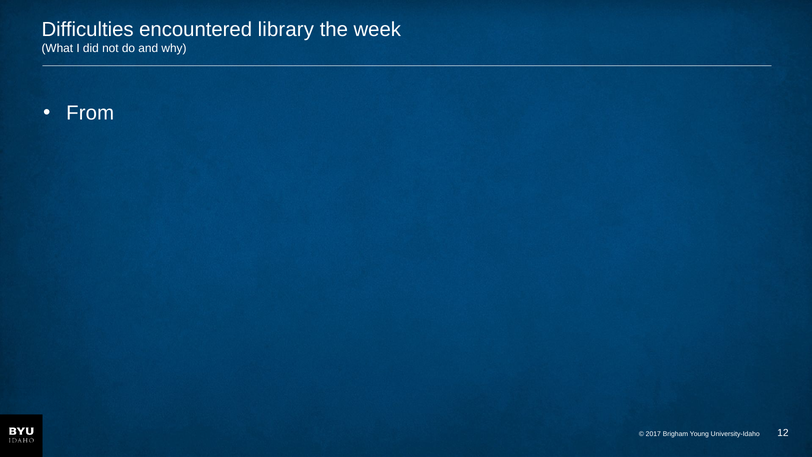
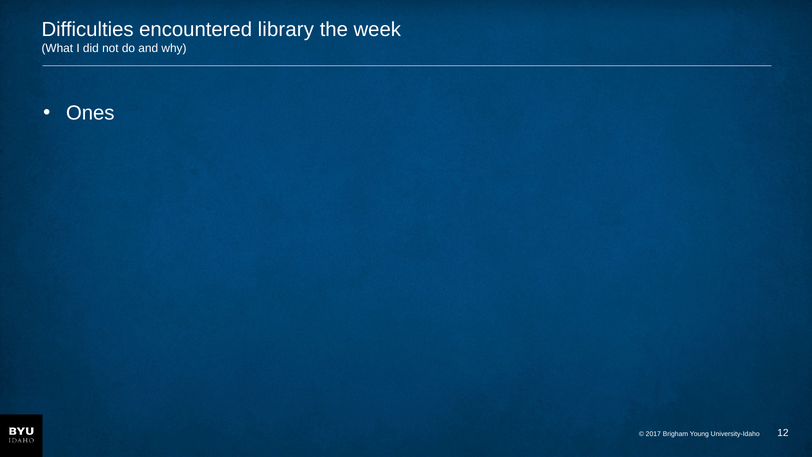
From: From -> Ones (90, 113)
